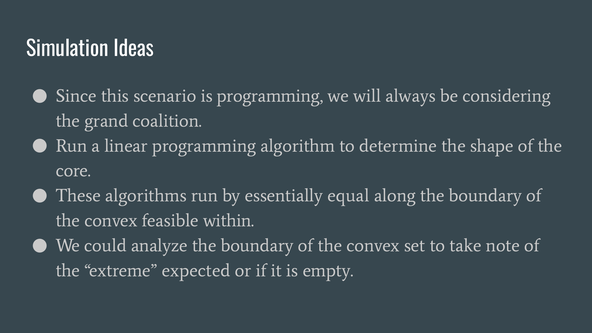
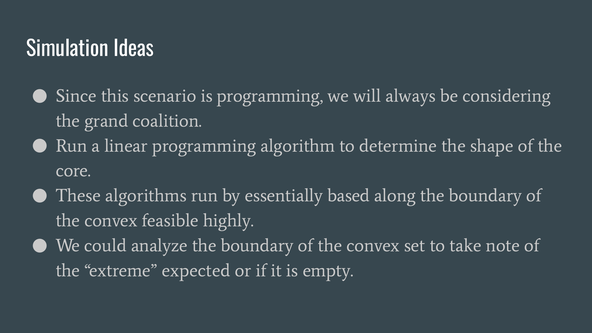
equal: equal -> based (349, 196)
within: within -> highly (229, 221)
